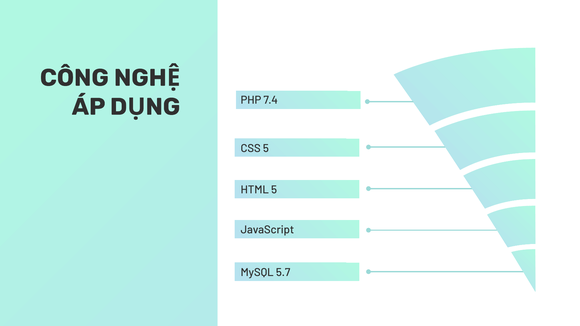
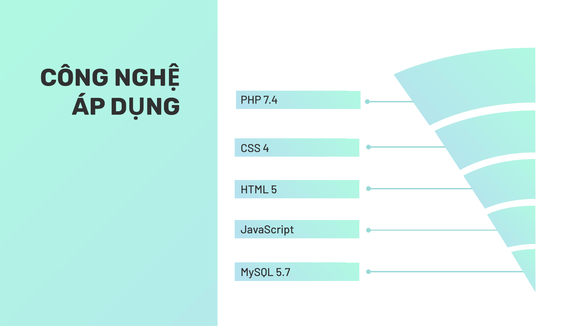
CSS 5: 5 -> 4 (266, 149)
